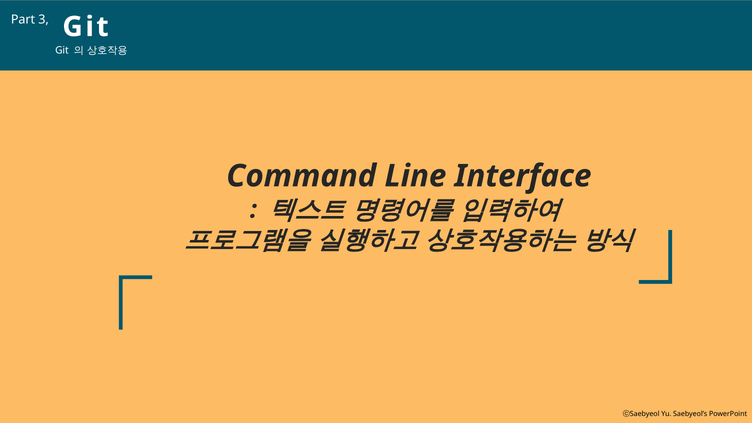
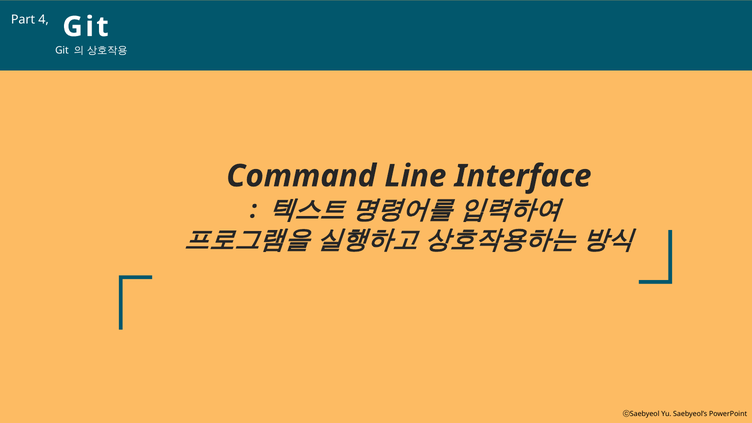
3: 3 -> 4 (44, 20)
